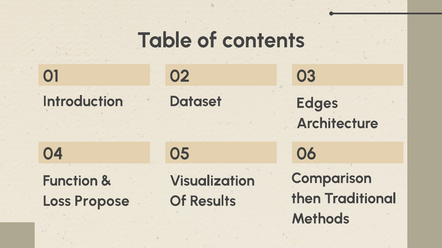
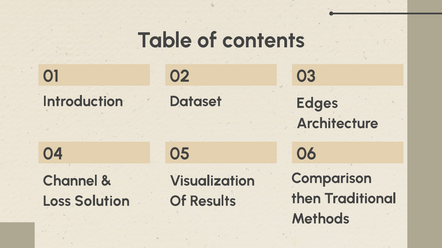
Function: Function -> Channel (70, 181)
Propose: Propose -> Solution (102, 201)
